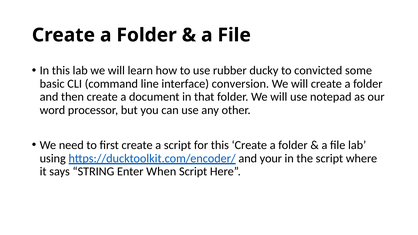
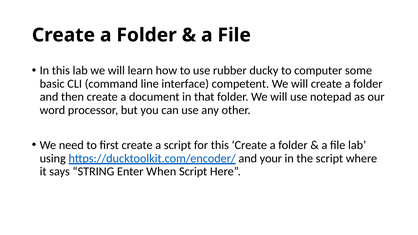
convicted: convicted -> computer (318, 71)
conversion: conversion -> competent (240, 84)
